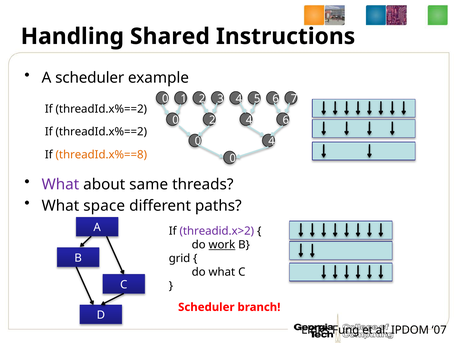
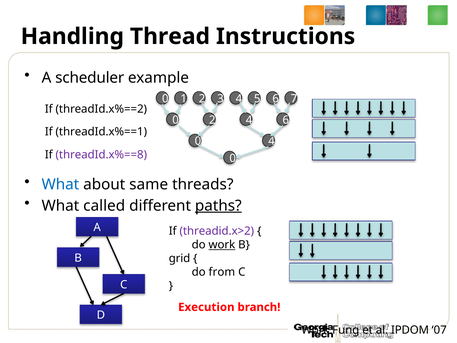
Shared: Shared -> Thread (170, 36)
threadId.x%==2: threadId.x%==2 -> threadId.x%==1 (101, 132)
threadId.x%==8 colour: orange -> purple (101, 155)
What colour: purple -> blue (60, 184)
space: space -> called (104, 206)
paths underline: none -> present (218, 206)
do what: what -> from (222, 272)
Scheduler: Scheduler -> Execution (206, 307)
Links: Links -> Work (315, 330)
